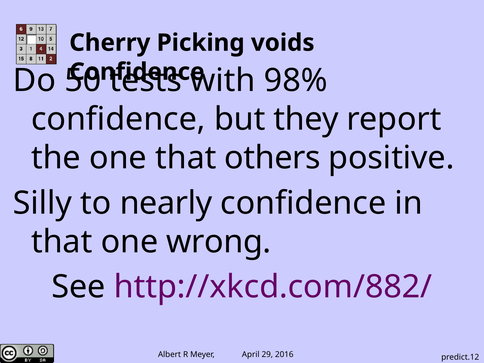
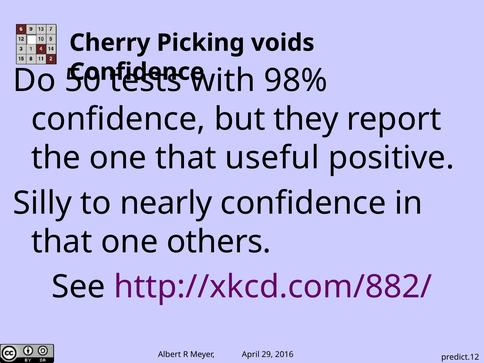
others: others -> useful (272, 158)
wrong: wrong -> others (219, 242)
